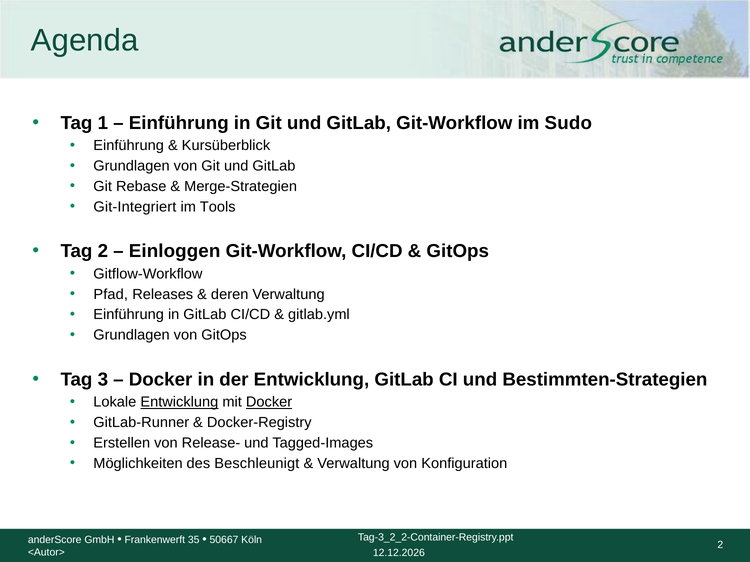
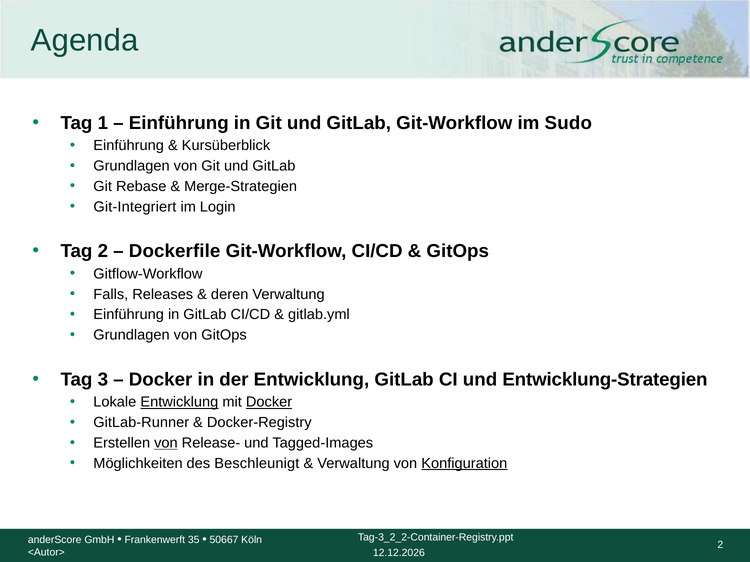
Tools: Tools -> Login (218, 207)
Einloggen: Einloggen -> Dockerfile (175, 251)
Pfad: Pfad -> Falls (111, 295)
Bestimmten-Strategien: Bestimmten-Strategien -> Entwicklung-Strategien (605, 380)
von underline: none -> present (166, 443)
Konfiguration underline: none -> present (464, 464)
